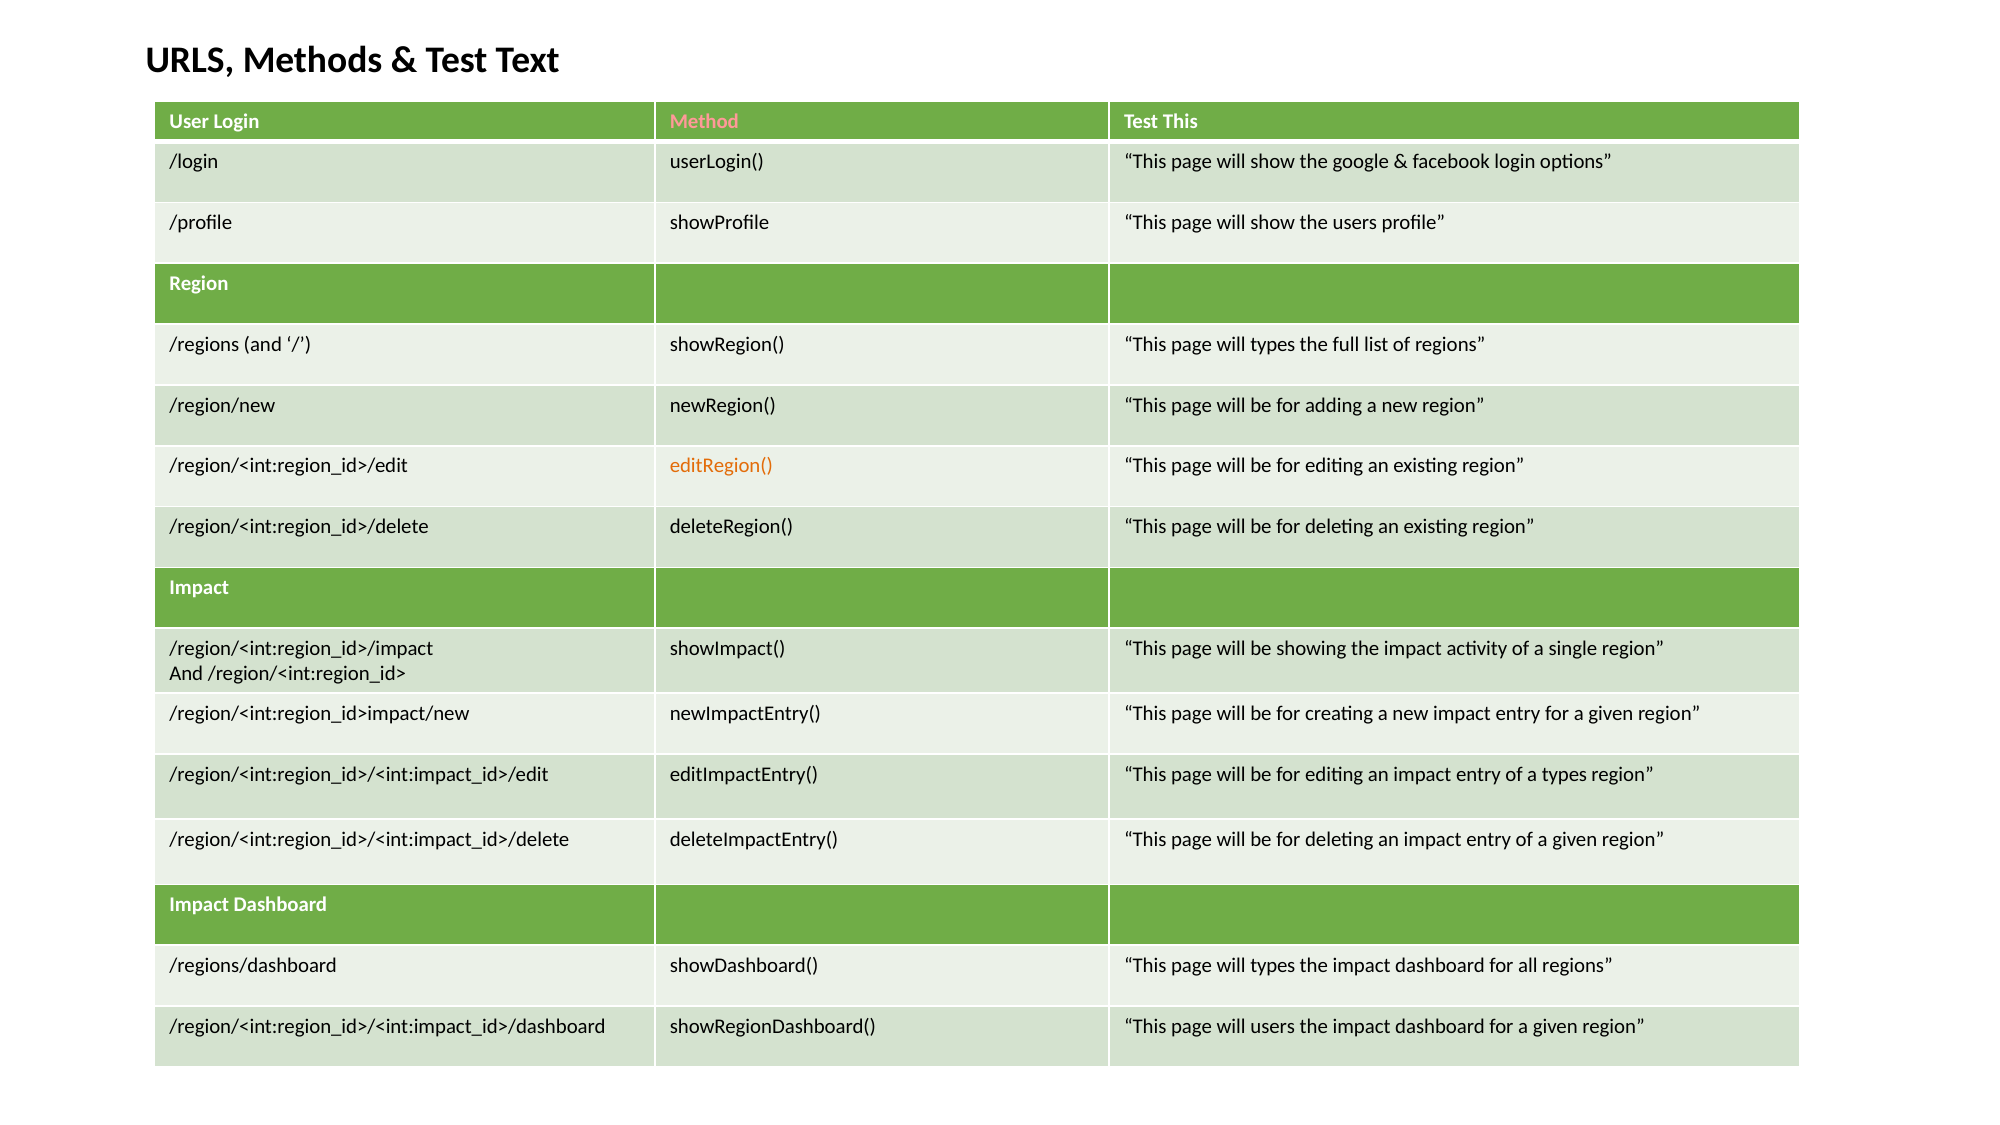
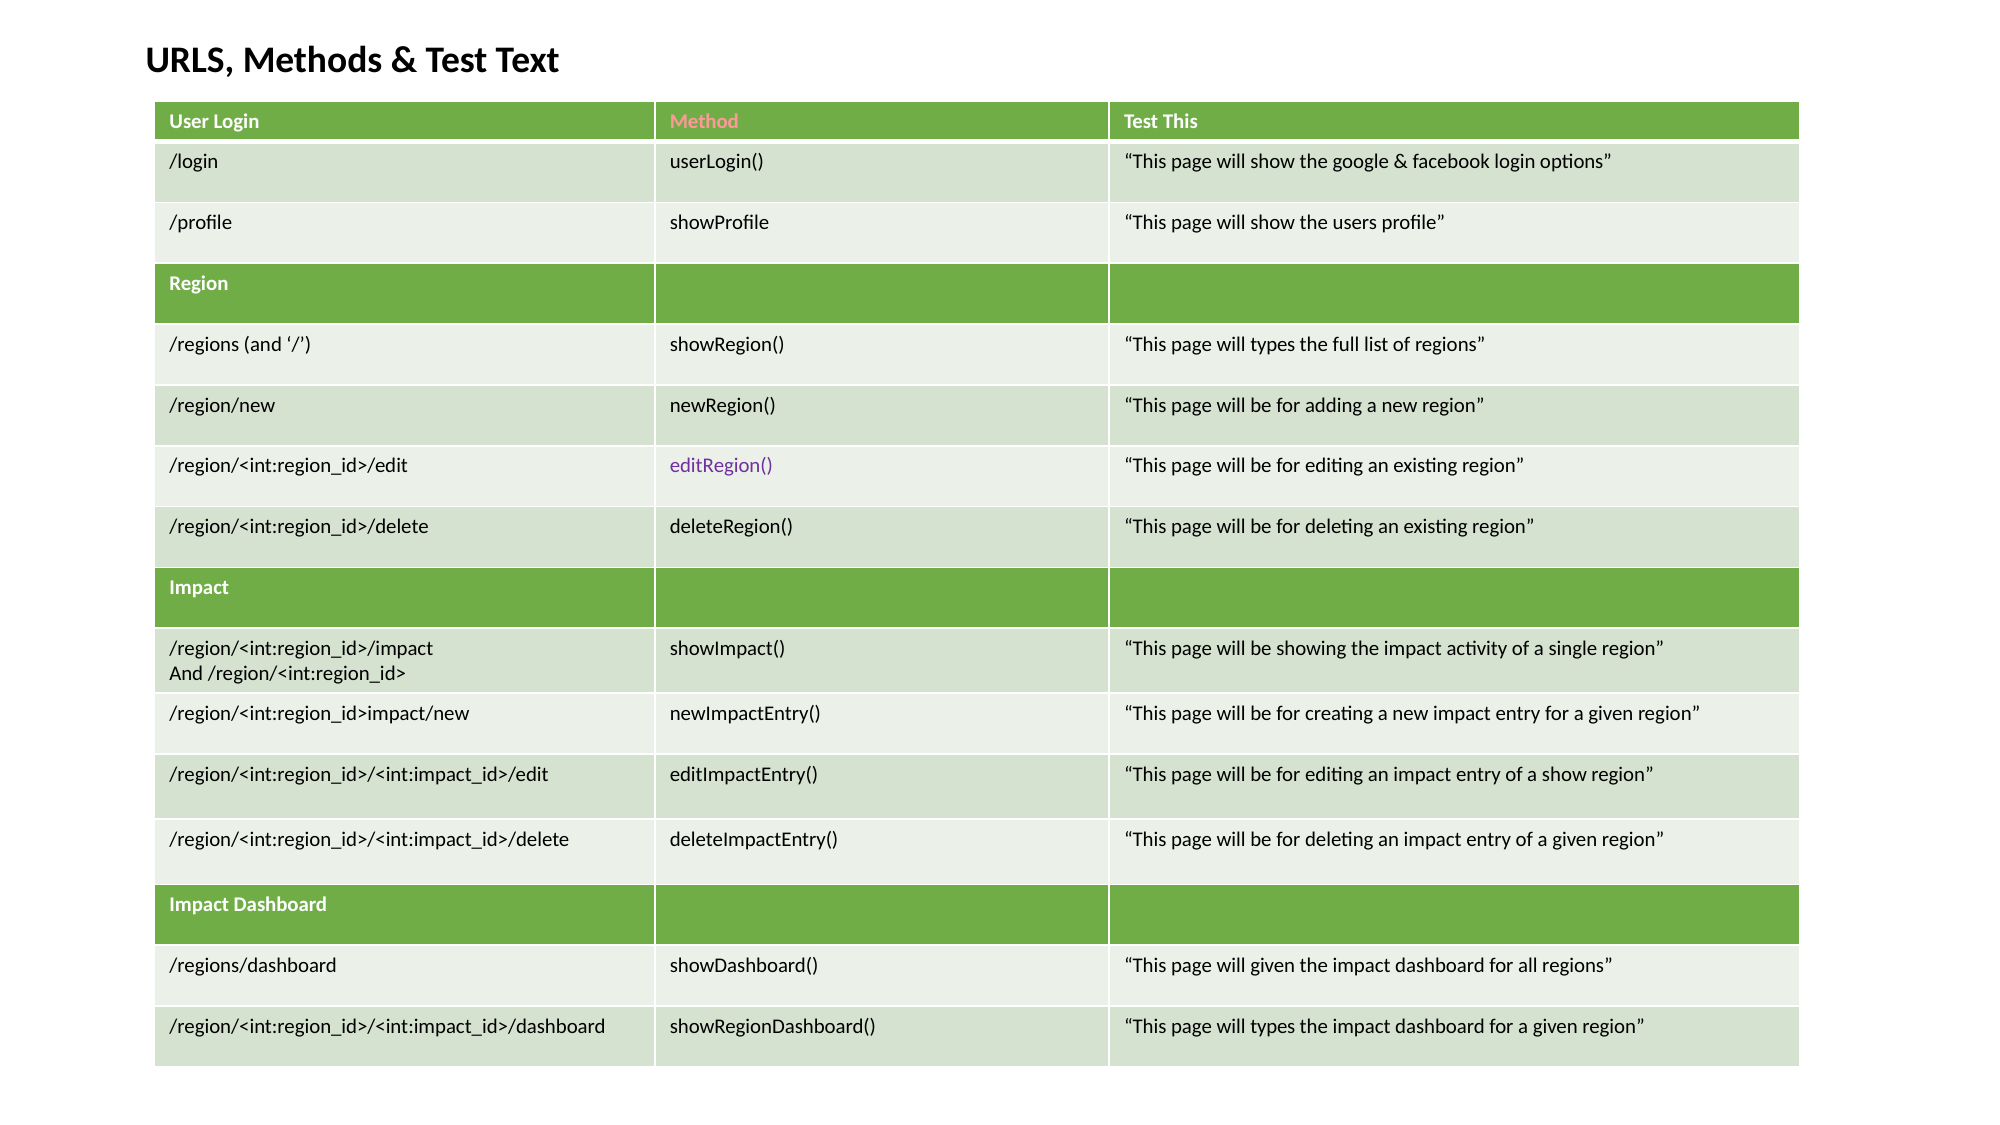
editRegion( colour: orange -> purple (721, 466)
a types: types -> show (1564, 775)
types: types -> given (1273, 966)
users: users -> types (1273, 1026)
